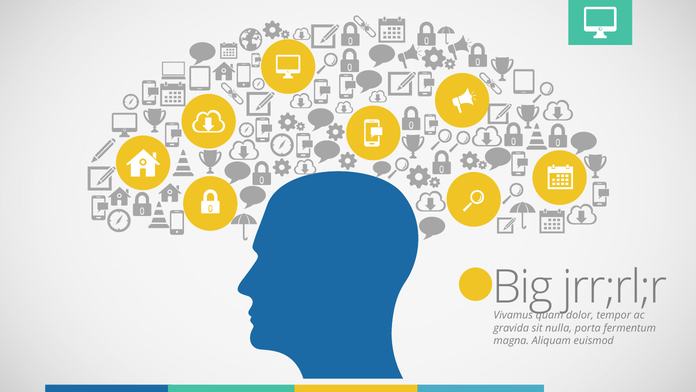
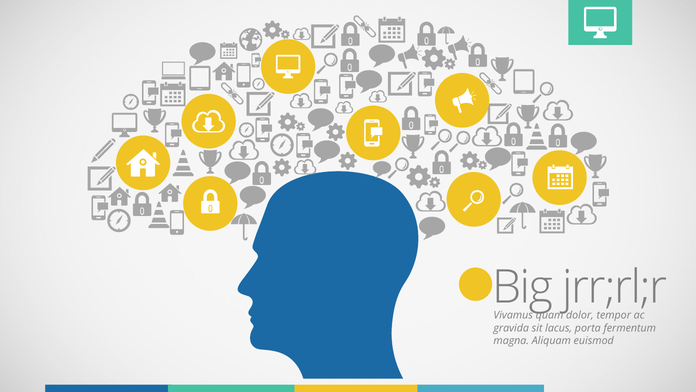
nulla: nulla -> lacus (559, 328)
